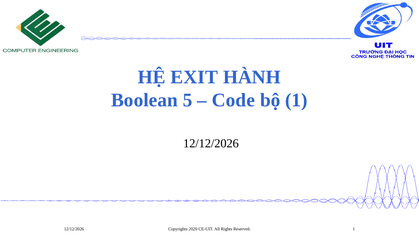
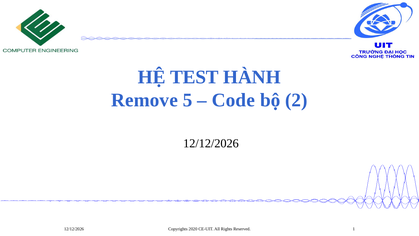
EXIT: EXIT -> TEST (194, 77)
Boolean: Boolean -> Remove (144, 100)
bộ 1: 1 -> 2 (296, 100)
